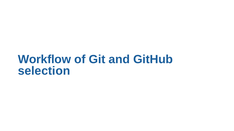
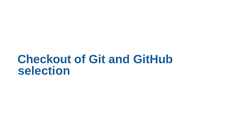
Workflow: Workflow -> Checkout (44, 60)
